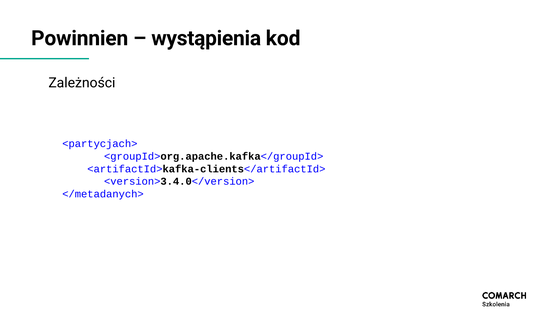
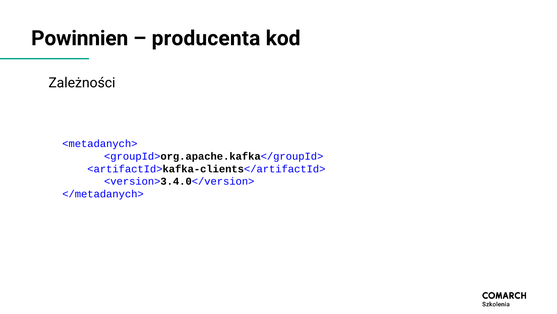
wystąpienia: wystąpienia -> producenta (206, 38)
<partycjach>: <partycjach> -> <metadanych> (100, 144)
